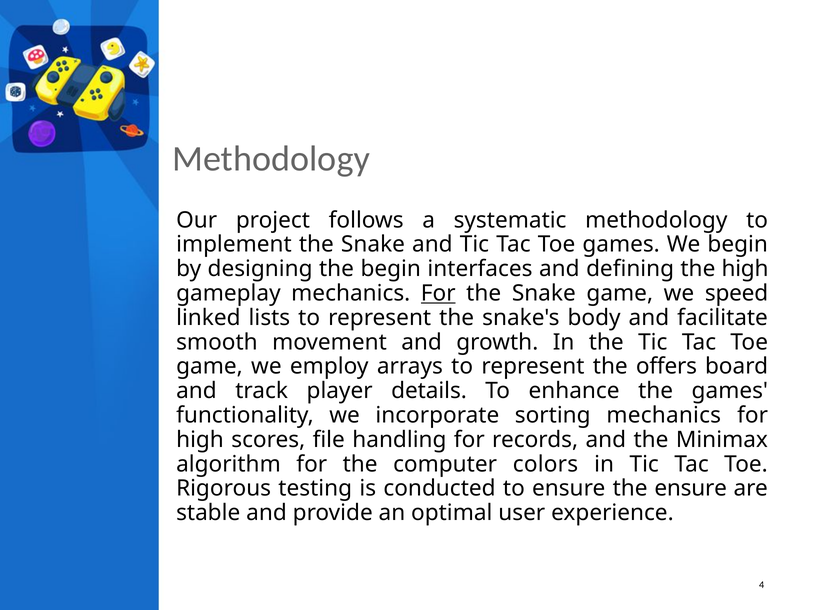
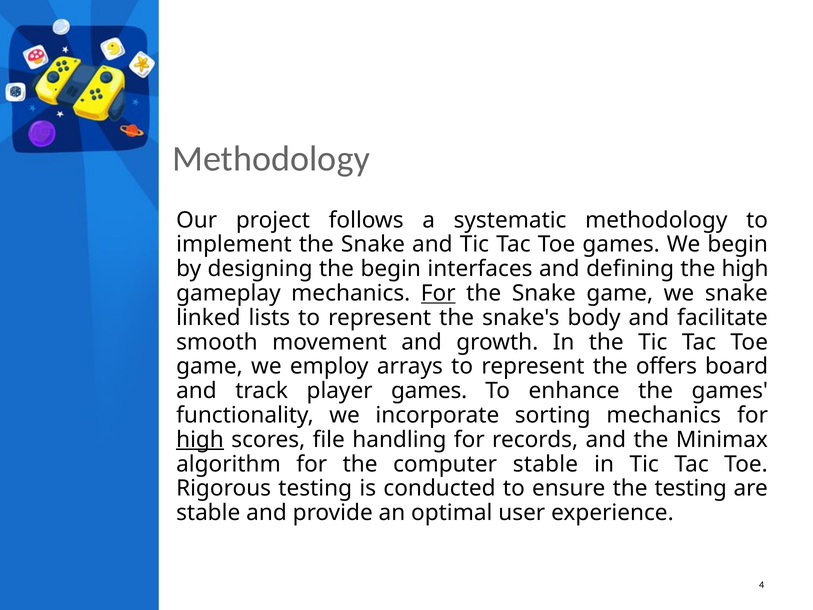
we speed: speed -> snake (736, 293)
player details: details -> games (429, 391)
high underline: none -> present (200, 440)
computer colors: colors -> stable (545, 464)
the ensure: ensure -> testing (691, 488)
